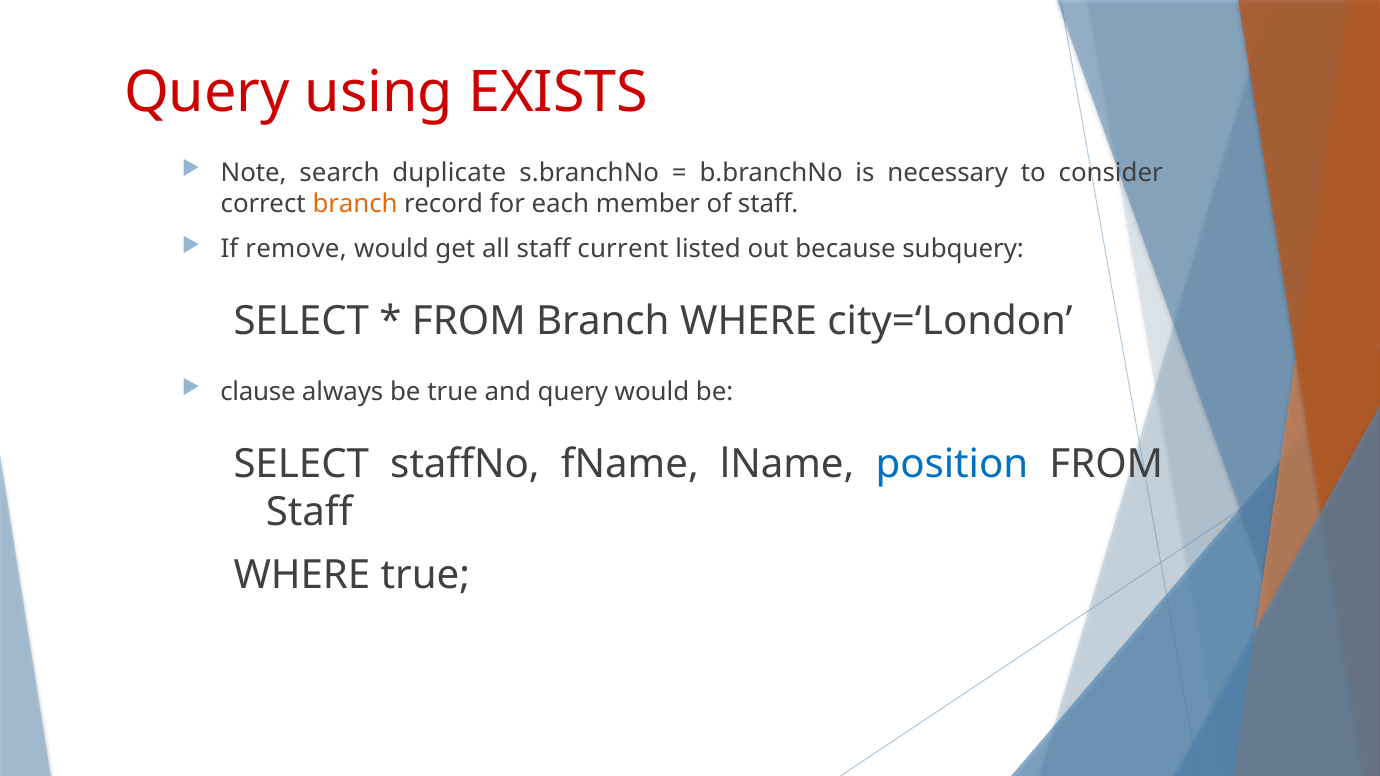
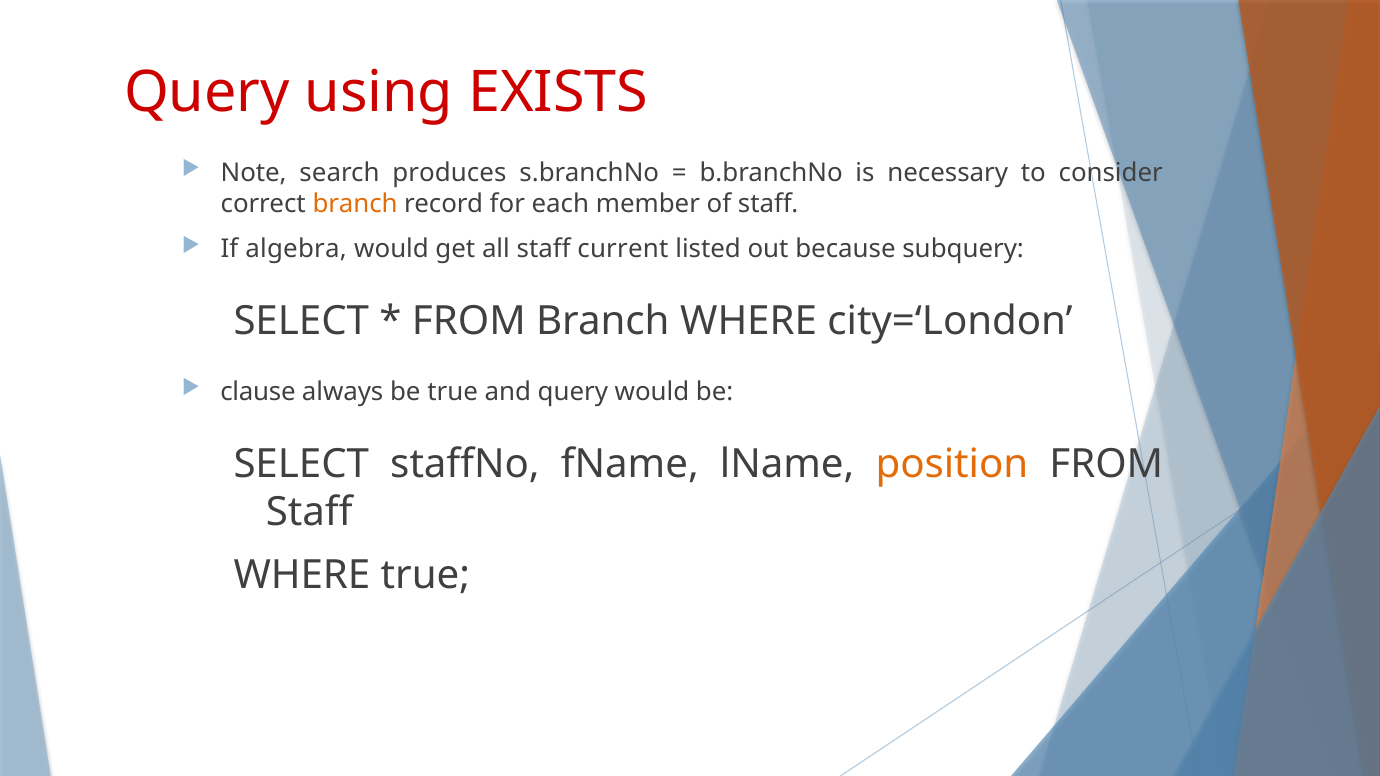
duplicate: duplicate -> produces (449, 173)
remove: remove -> algebra (296, 249)
position colour: blue -> orange (952, 464)
